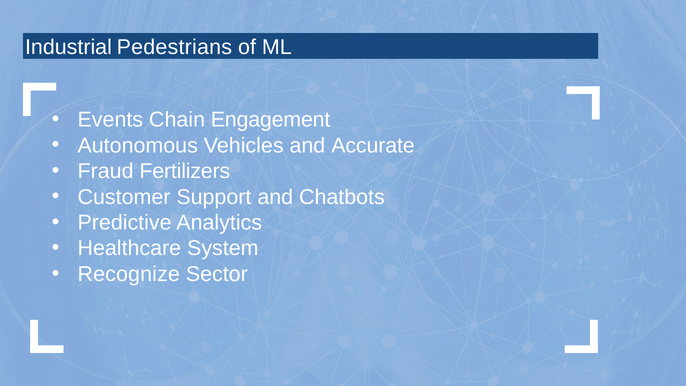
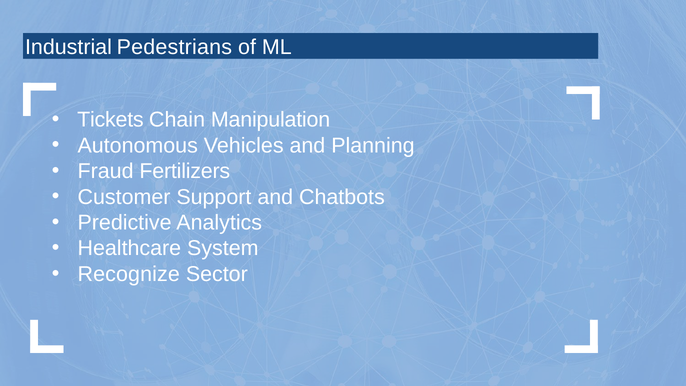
Events: Events -> Tickets (110, 120)
Engagement: Engagement -> Manipulation (271, 120)
Accurate: Accurate -> Planning (373, 145)
